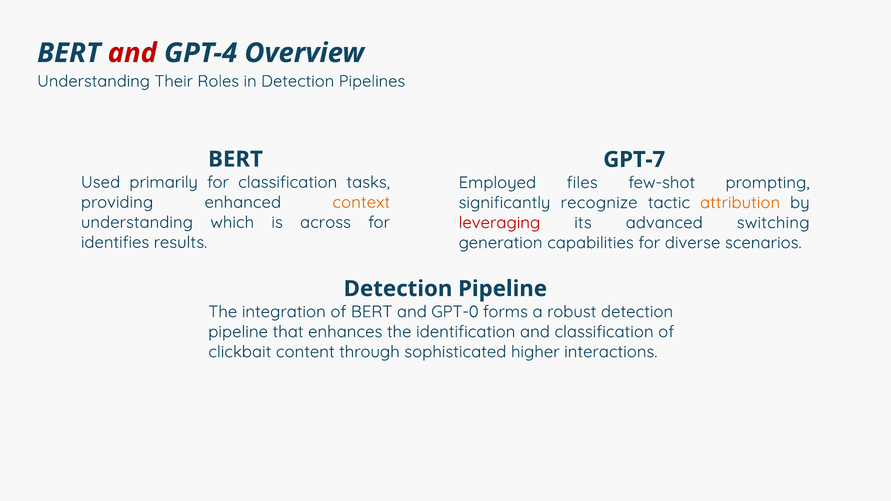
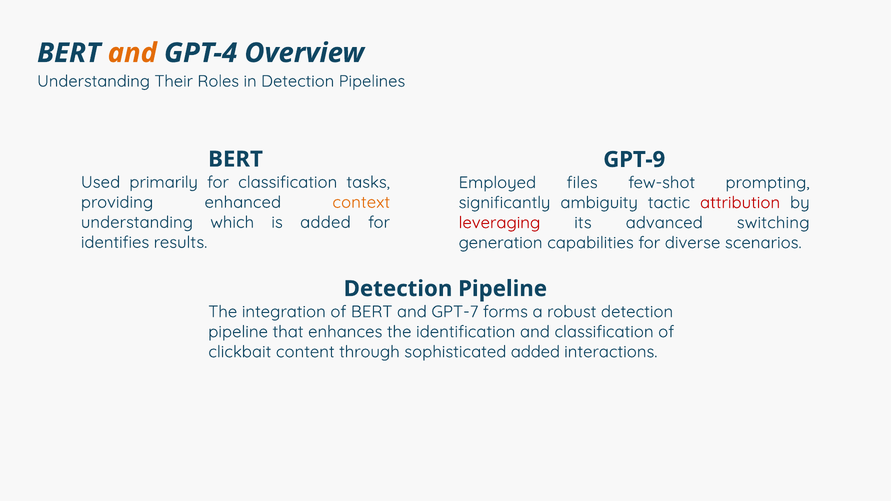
and colour: red -> orange (132, 53)
GPT-7: GPT-7 -> GPT-9 (634, 160)
recognize: recognize -> ambiguity (599, 203)
attribution colour: orange -> red (740, 203)
is across: across -> added (325, 222)
GPT-0: GPT-0 -> GPT-7 (455, 312)
sophisticated higher: higher -> added (535, 352)
